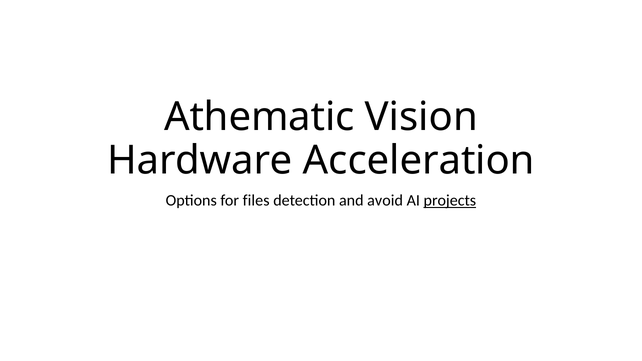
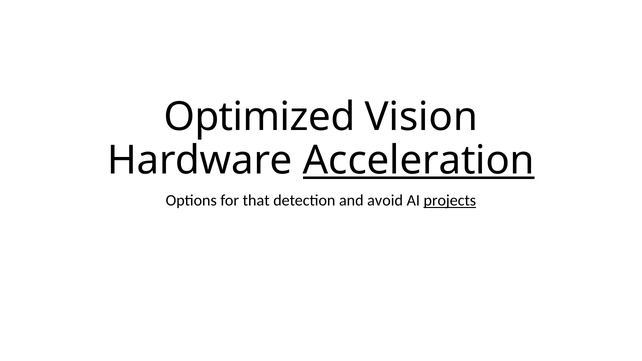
Athematic: Athematic -> Optimized (259, 117)
Acceleration underline: none -> present (419, 160)
files: files -> that (256, 201)
